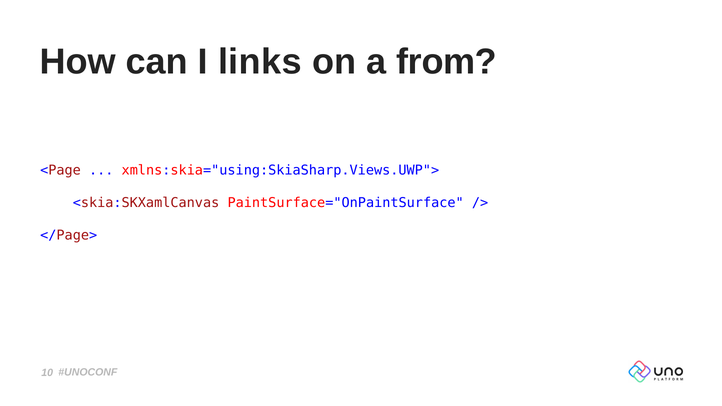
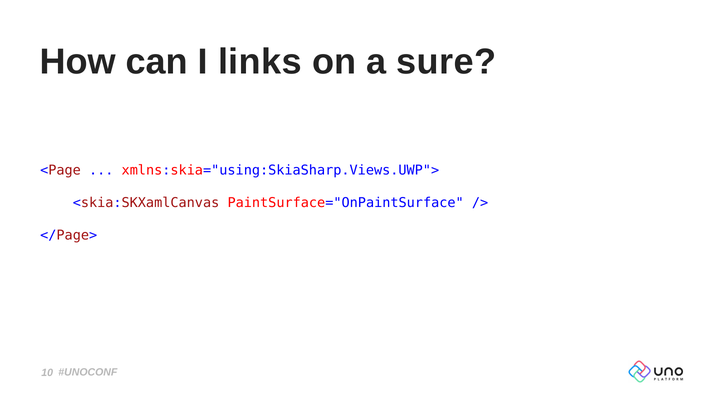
from: from -> sure (446, 62)
